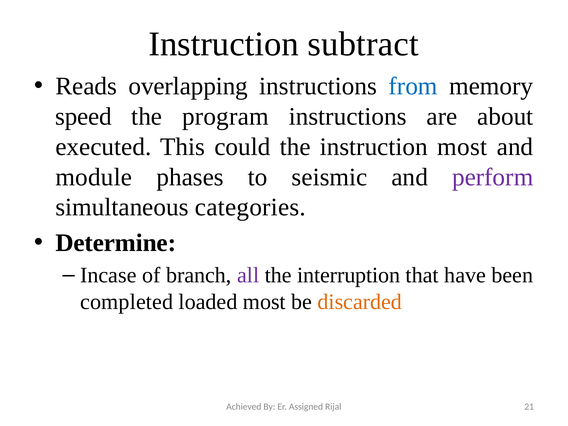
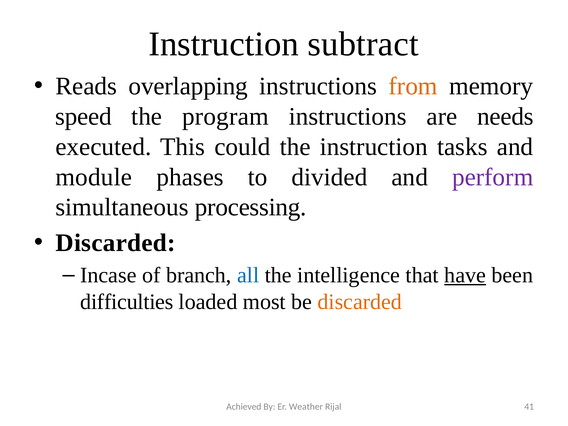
from colour: blue -> orange (413, 86)
about: about -> needs (505, 116)
instruction most: most -> tasks (462, 147)
seismic: seismic -> divided (330, 177)
categories: categories -> processing (251, 207)
Determine: Determine -> Discarded (116, 243)
all colour: purple -> blue (248, 275)
interruption: interruption -> intelligence (349, 275)
have underline: none -> present (465, 275)
completed: completed -> difficulties (127, 302)
Assigned: Assigned -> Weather (306, 407)
21: 21 -> 41 (529, 407)
